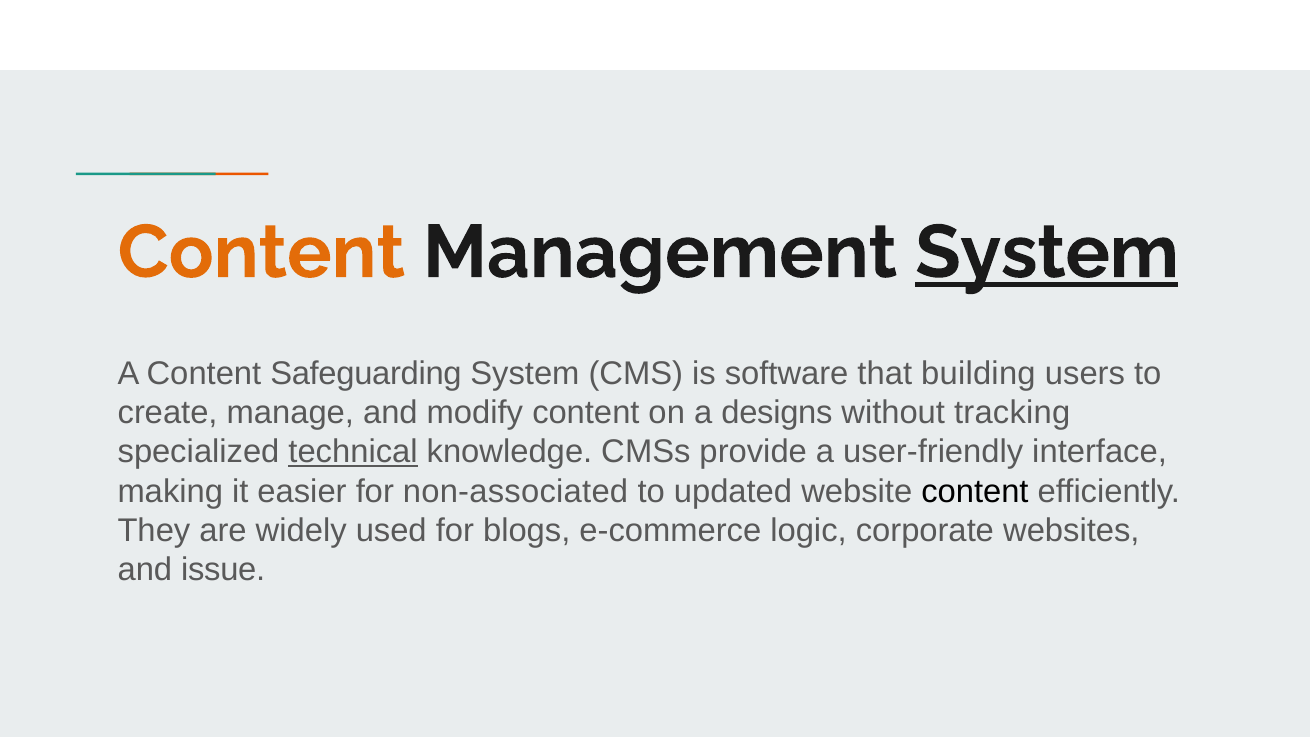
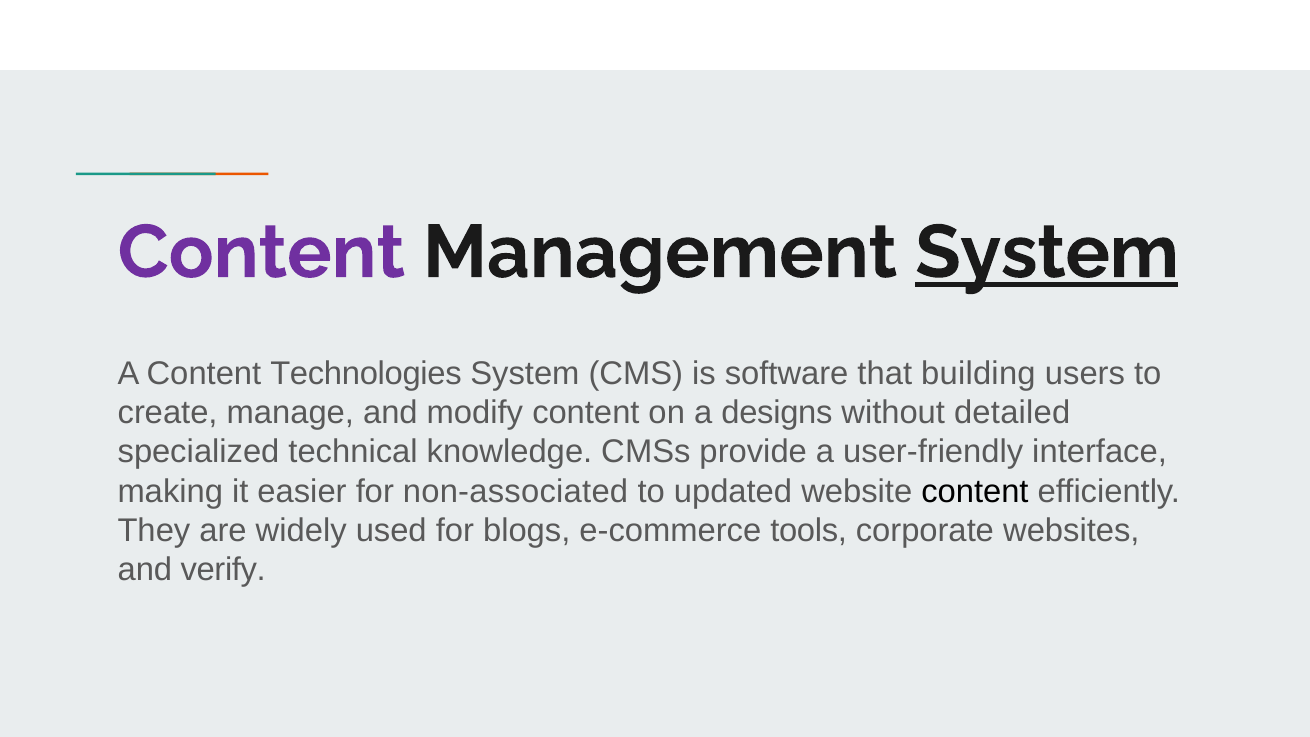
Content colour: orange -> purple (261, 253)
Safeguarding: Safeguarding -> Technologies (366, 373)
tracking: tracking -> detailed (1012, 413)
technical underline: present -> none (353, 452)
logic: logic -> tools (809, 531)
issue: issue -> verify (223, 570)
